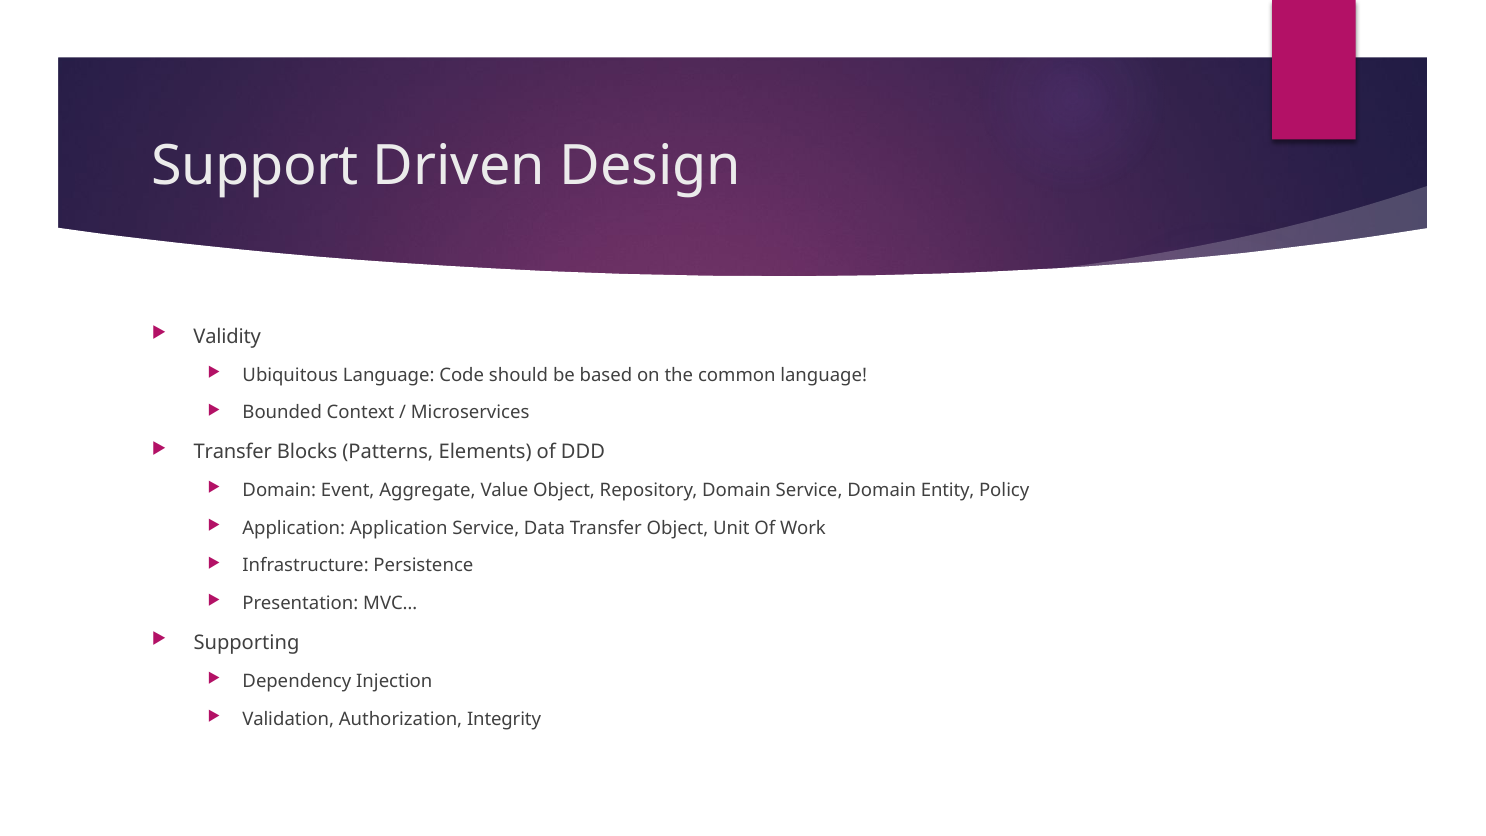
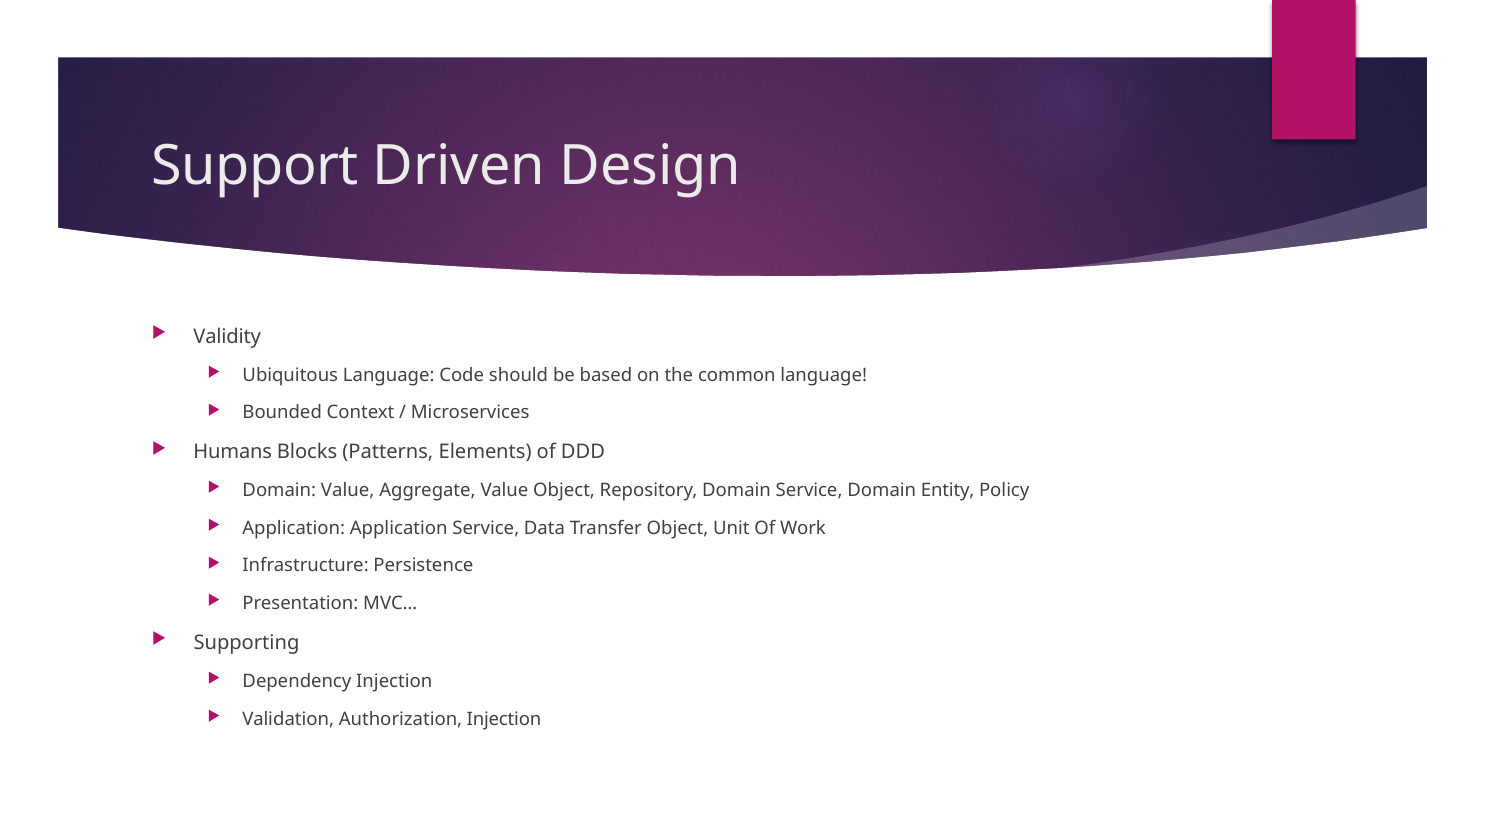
Transfer: Transfer -> Humans (233, 452)
Domain Event: Event -> Value (348, 490)
Authorization Integrity: Integrity -> Injection (504, 719)
